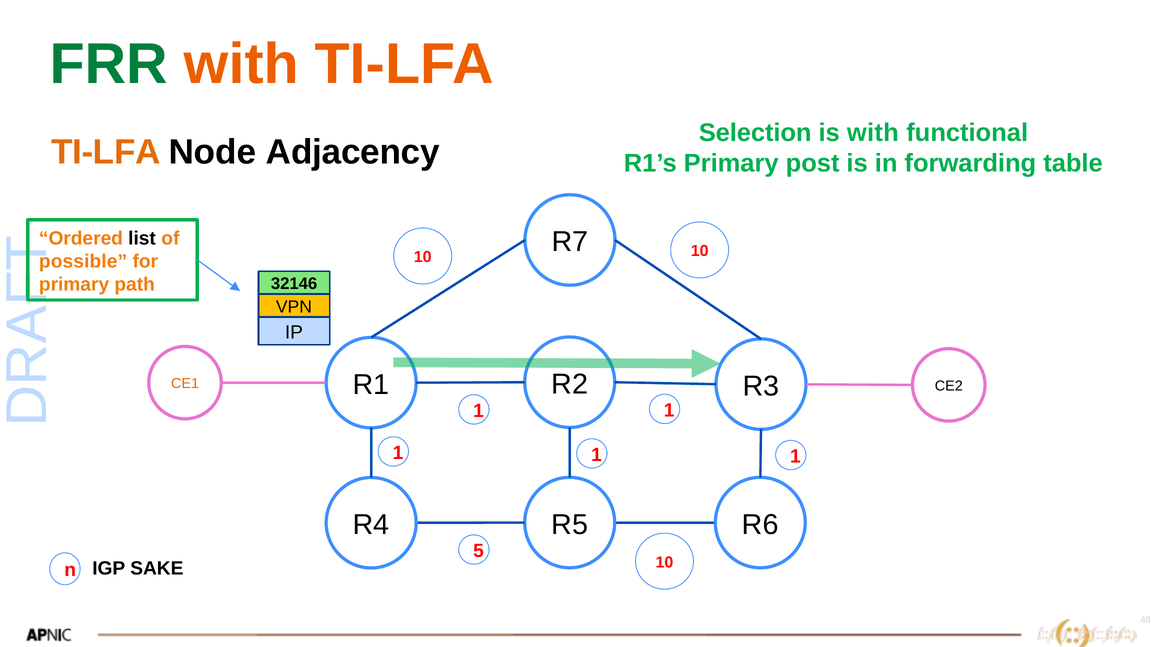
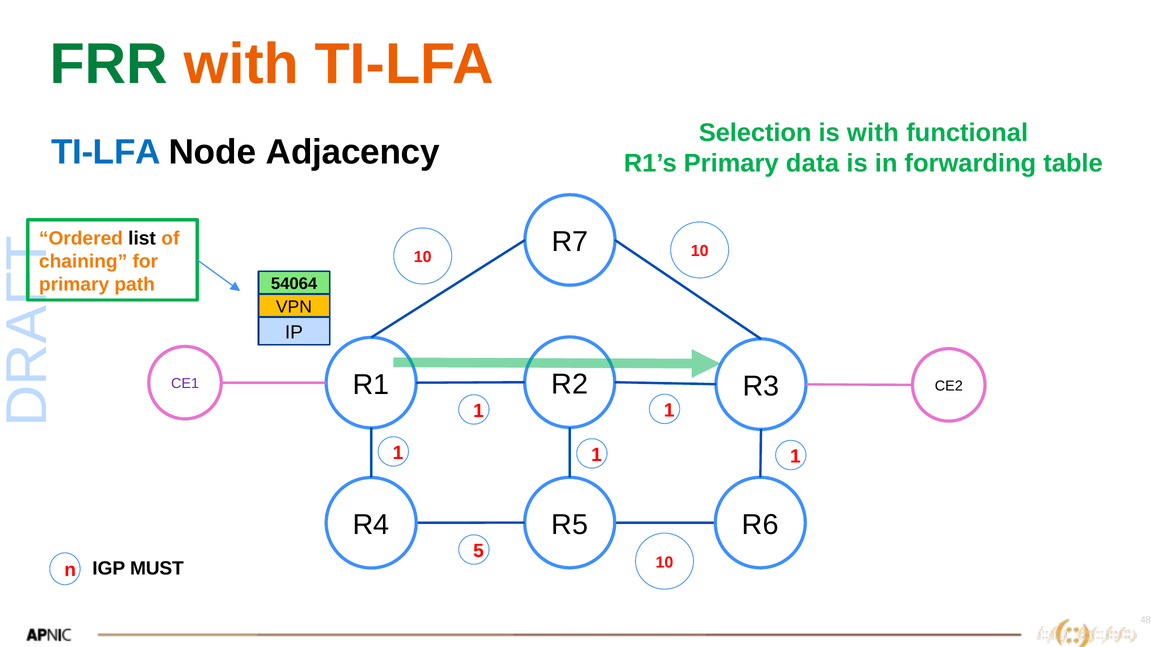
TI-LFA colour: orange -> blue (106, 152)
post: post -> data (812, 164)
possible: possible -> chaining (83, 261)
32146: 32146 -> 54064 (294, 284)
CE1 colour: orange -> purple (185, 384)
SAKE: SAKE -> MUST (157, 569)
